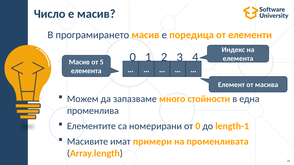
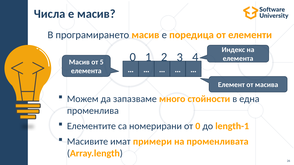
Число: Число -> Числа (50, 14)
